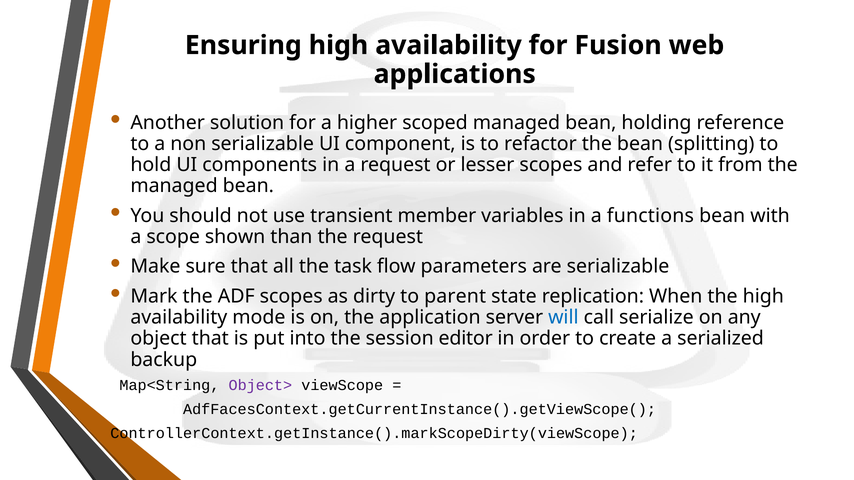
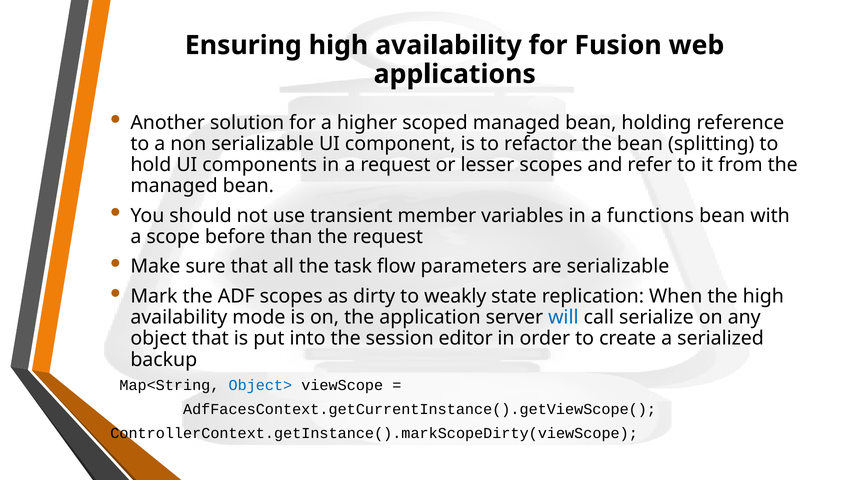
shown: shown -> before (235, 237)
parent: parent -> weakly (455, 296)
Object> colour: purple -> blue (260, 386)
